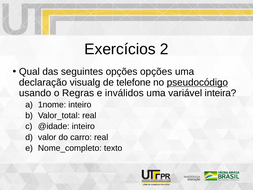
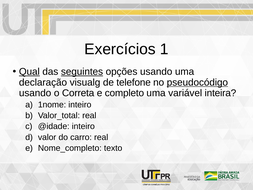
2: 2 -> 1 (164, 49)
Qual underline: none -> present (29, 72)
seguintes underline: none -> present (82, 72)
opções opções: opções -> usando (156, 72)
Regras: Regras -> Correta (78, 93)
inválidos: inválidos -> completo (124, 93)
